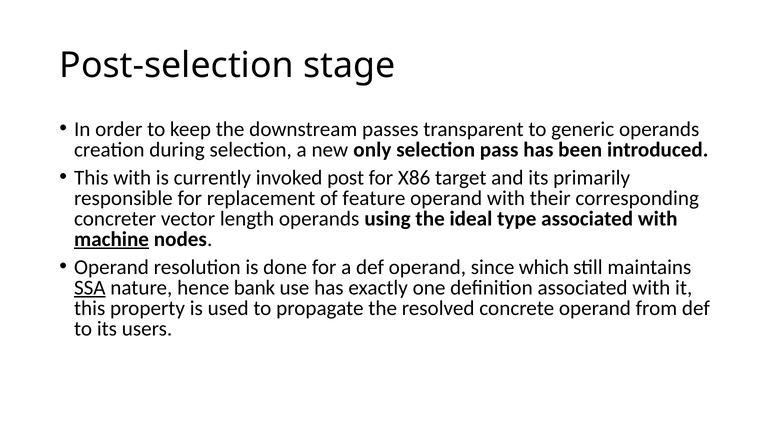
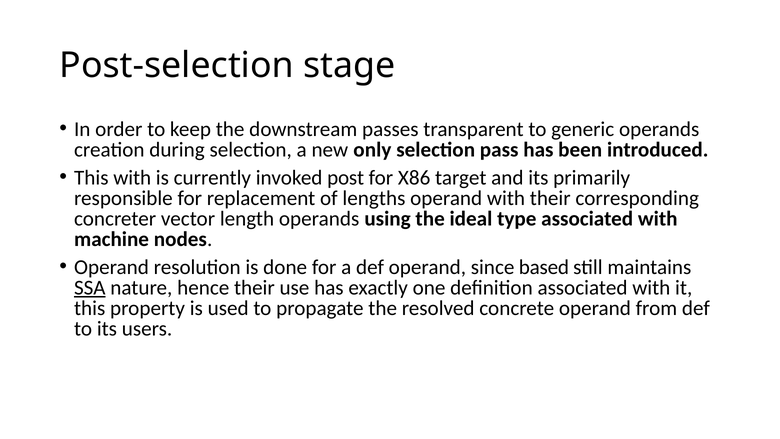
feature: feature -> lengths (374, 198)
machine underline: present -> none (112, 239)
which: which -> based (544, 267)
hence bank: bank -> their (254, 287)
